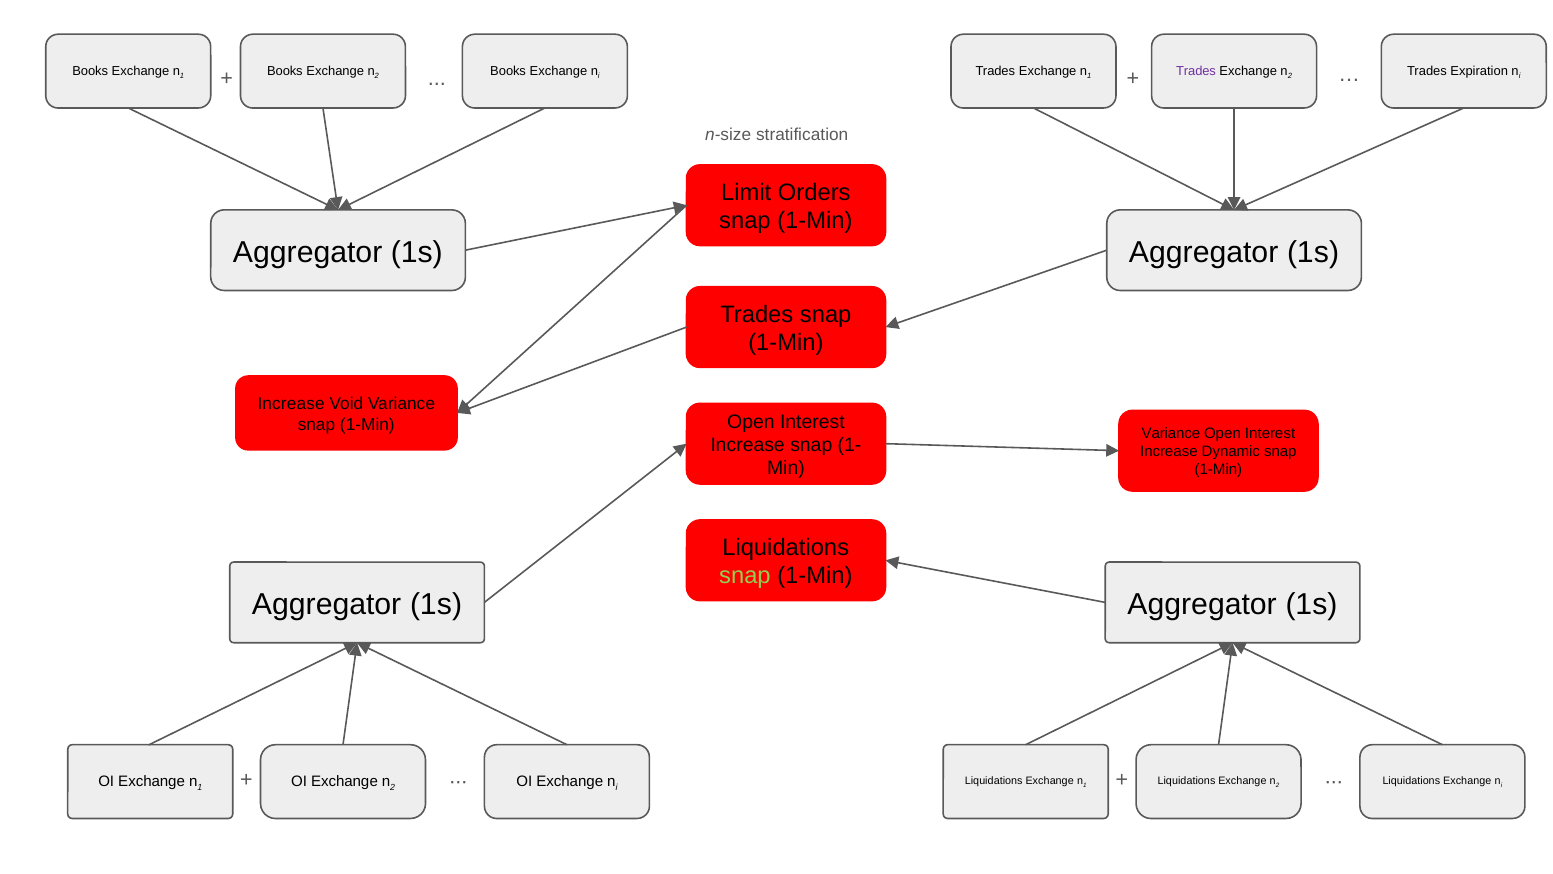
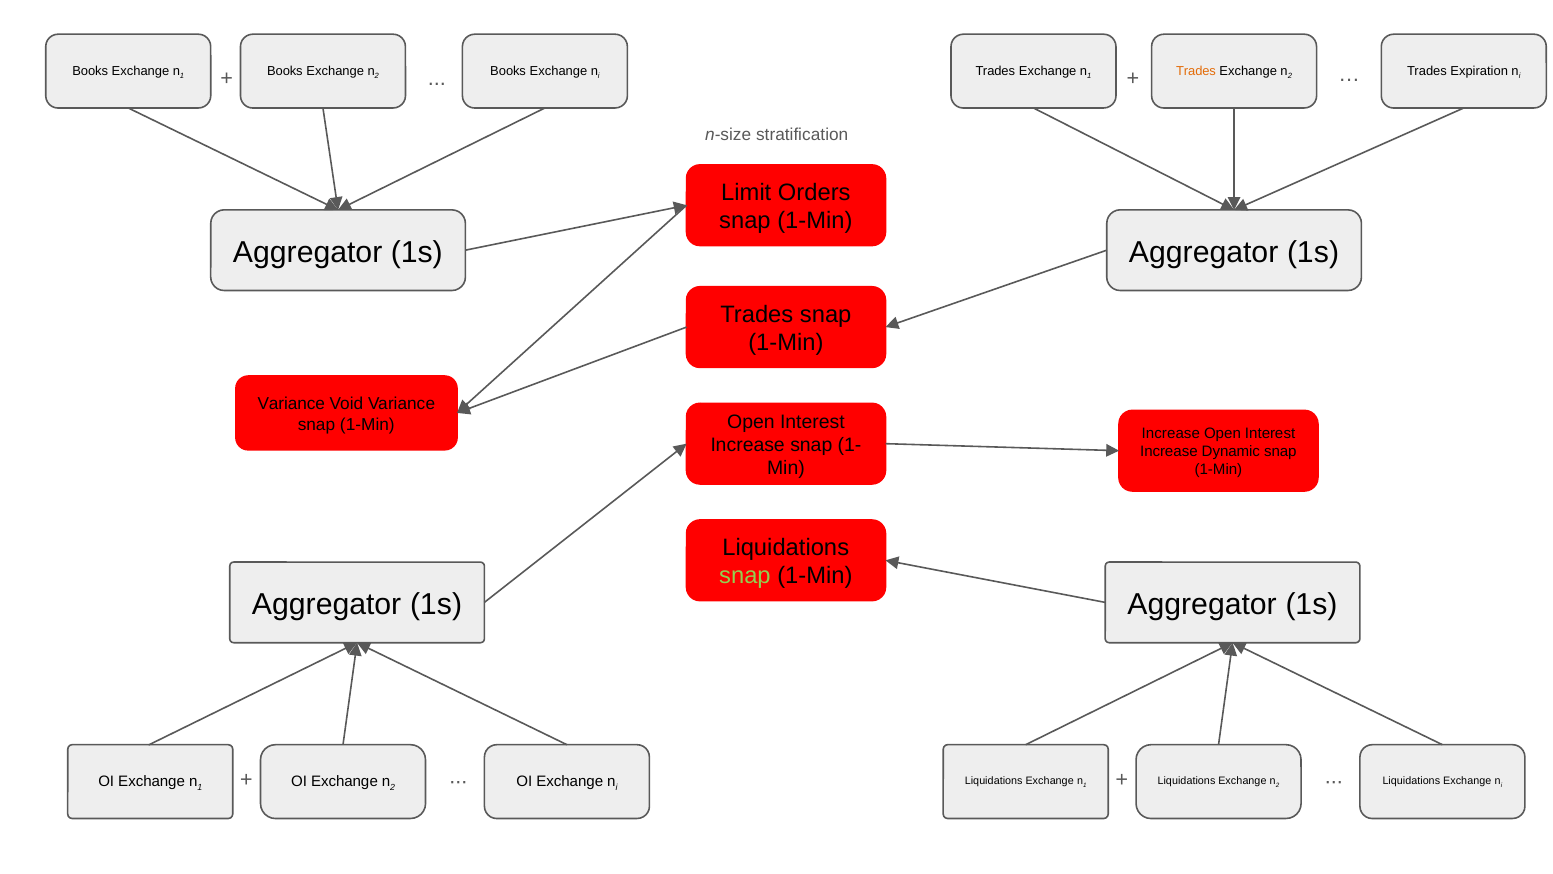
Trades colour: purple -> orange (1196, 71)
Increase: Increase -> Variance (291, 404)
Variance: Variance -> Increase (1171, 433)
